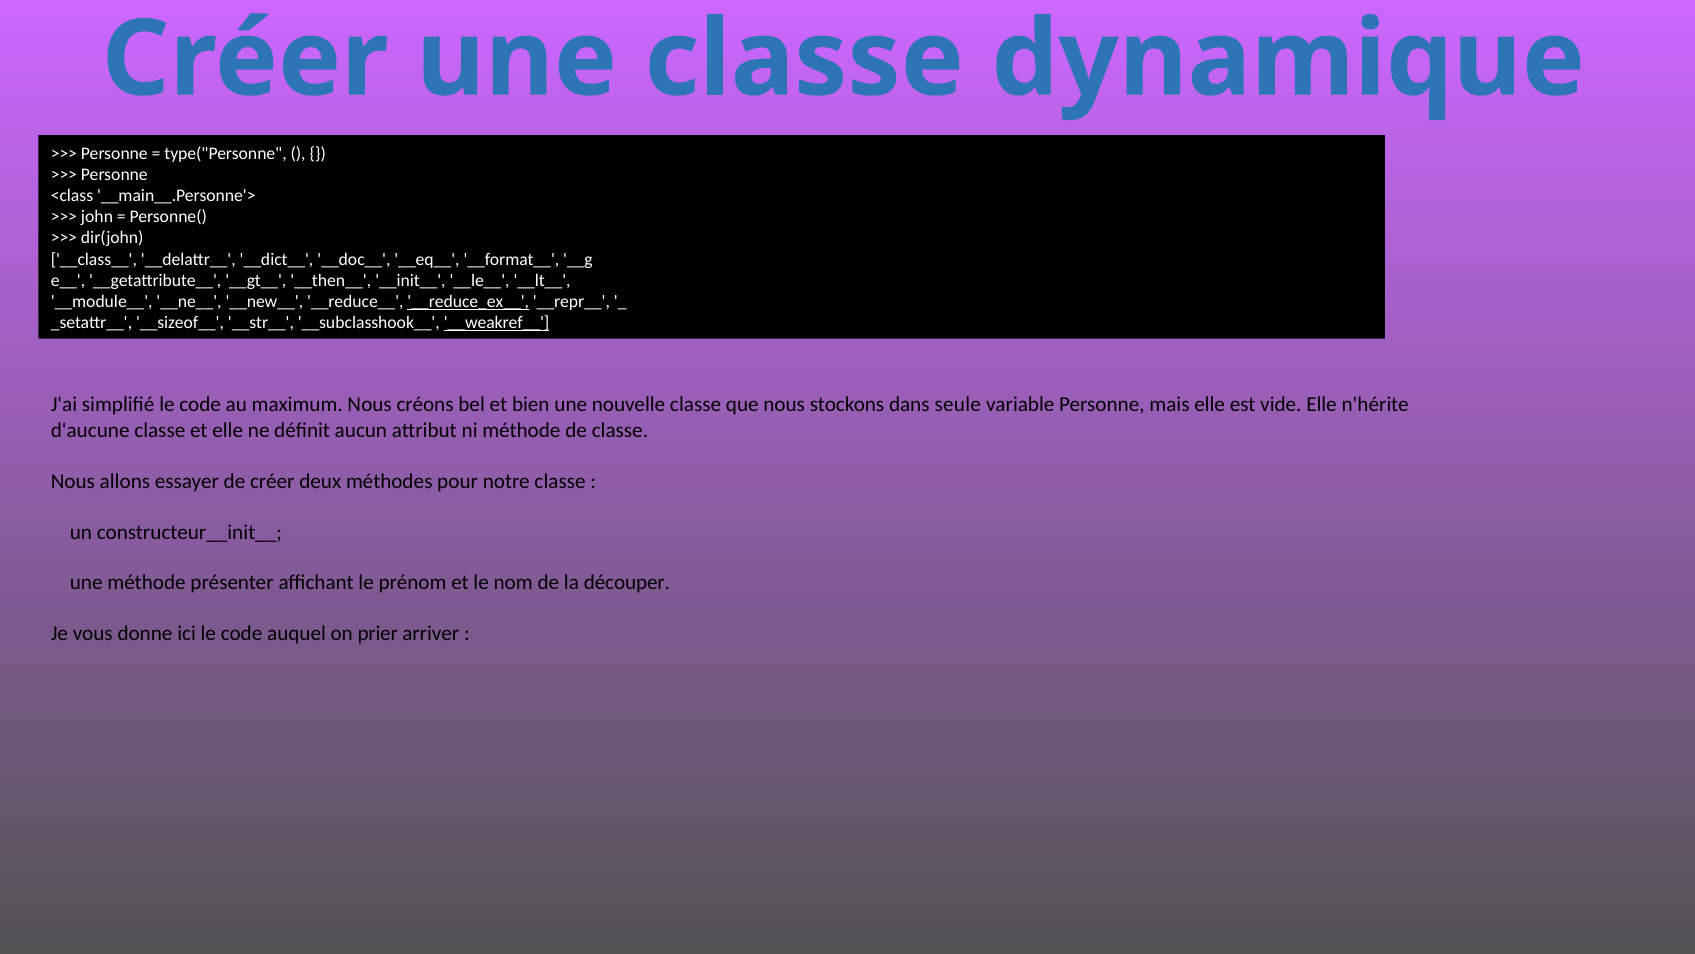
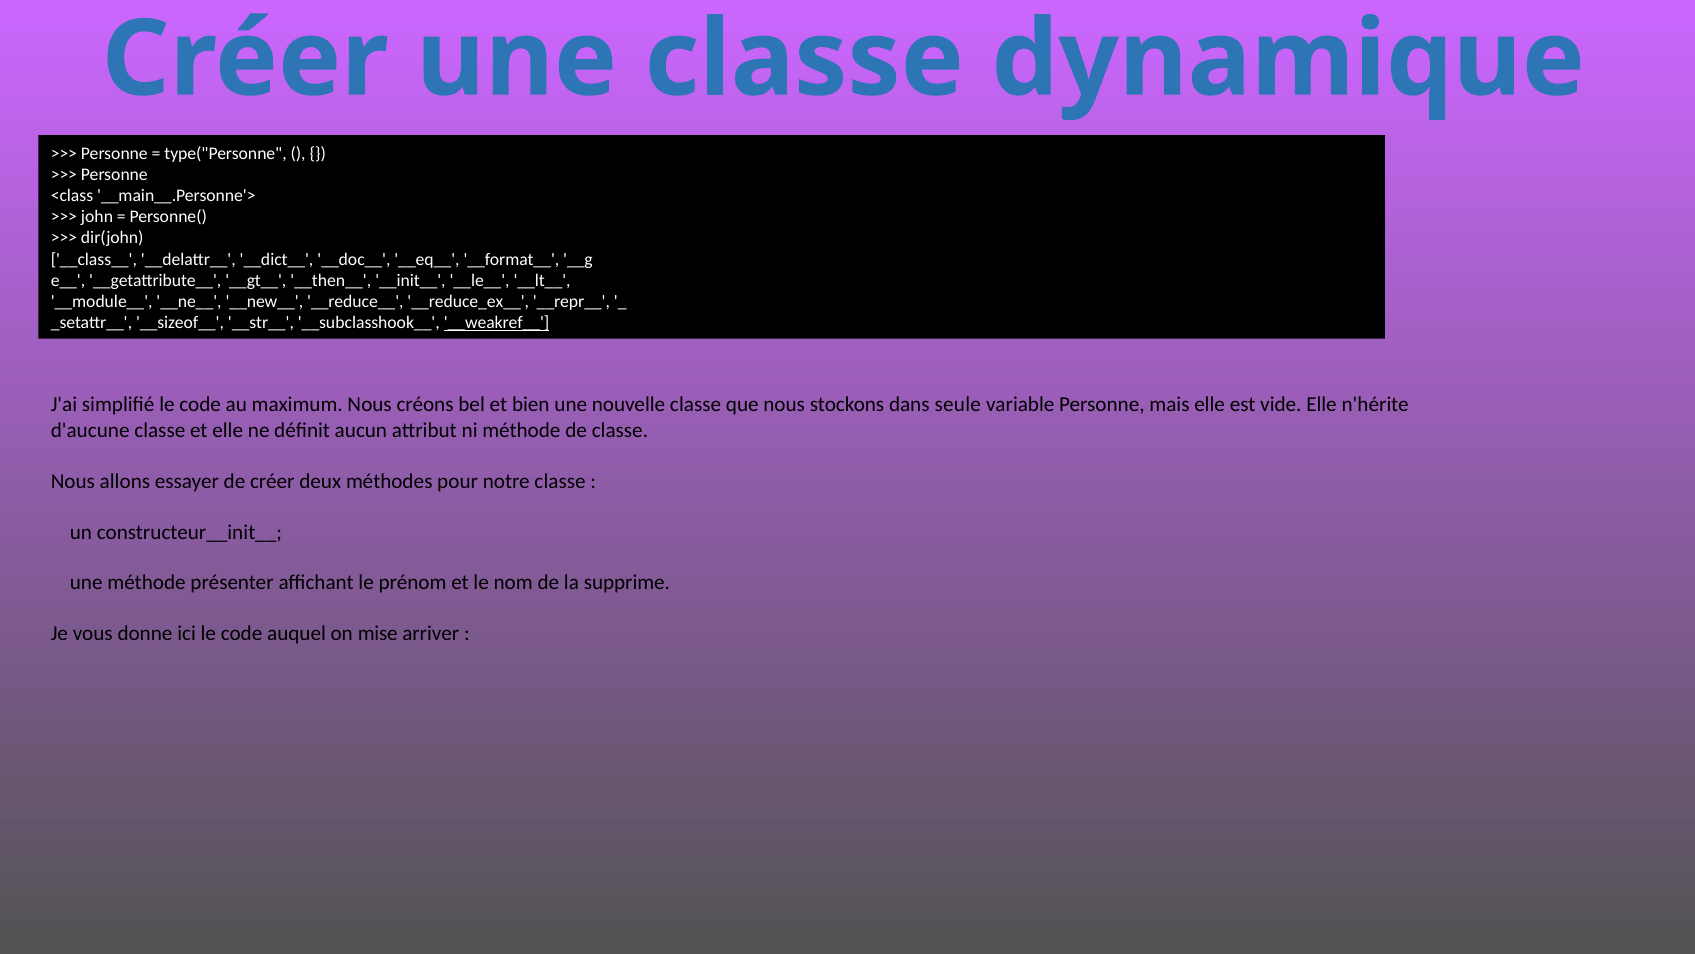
__reduce_ex__ underline: present -> none (468, 302)
découper: découper -> supprime (627, 583)
prier: prier -> mise (378, 633)
